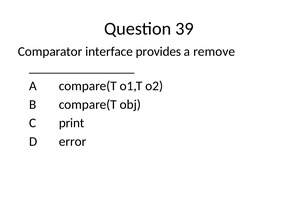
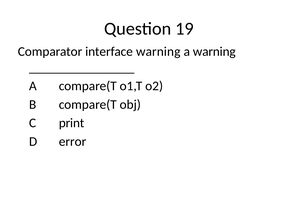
39: 39 -> 19 (184, 29)
interface provides: provides -> warning (158, 52)
a remove: remove -> warning (214, 52)
